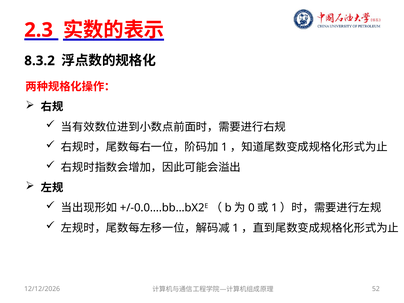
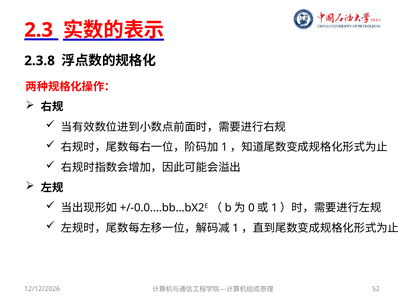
8.3.2: 8.3.2 -> 2.3.8 (40, 61)
